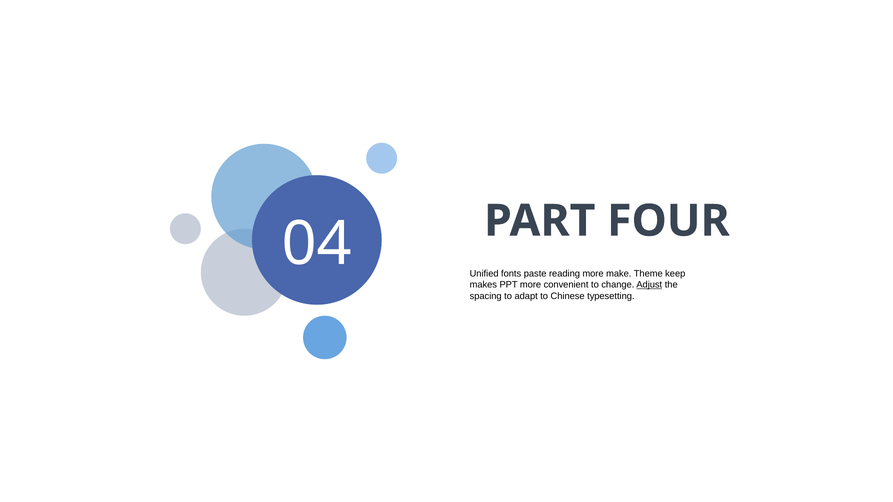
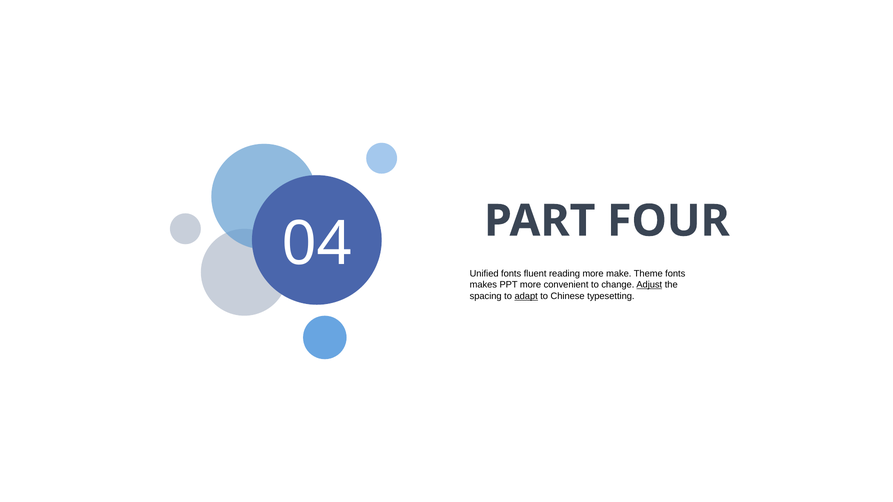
paste: paste -> fluent (535, 274)
Theme keep: keep -> fonts (675, 274)
adapt underline: none -> present (526, 296)
